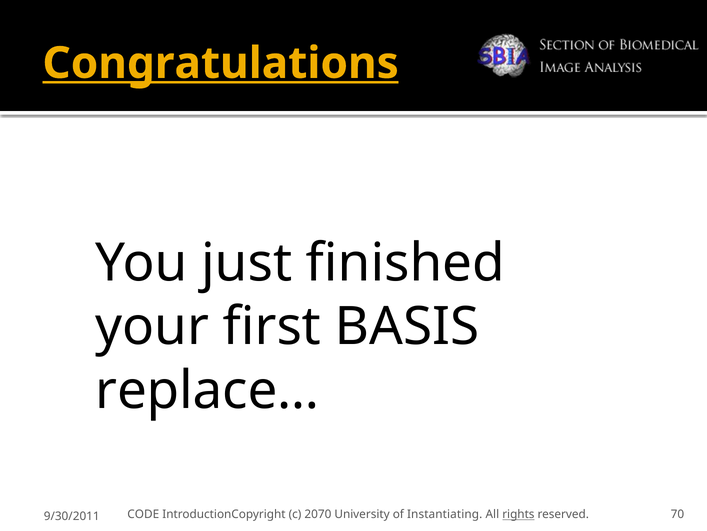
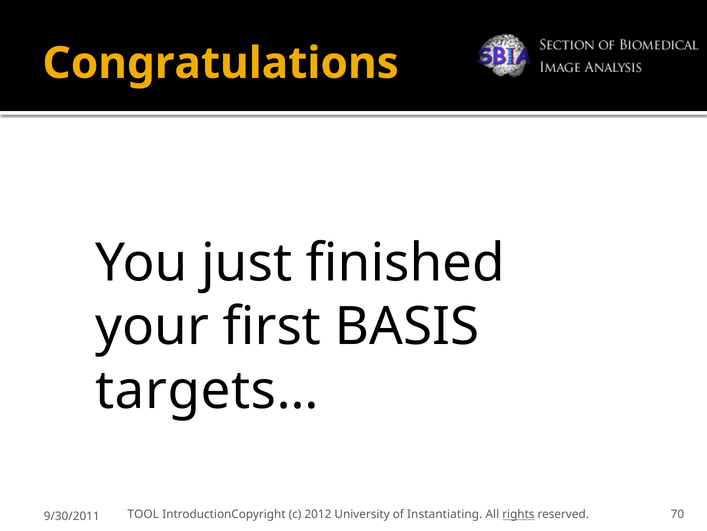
Congratulations underline: present -> none (221, 63)
replace…: replace… -> targets… (207, 390)
CODE: CODE -> TOOL (143, 514)
2070: 2070 -> 2012 (318, 514)
